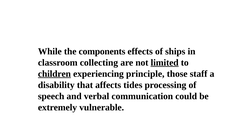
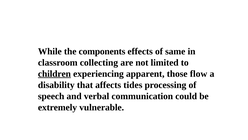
ships: ships -> same (175, 51)
limited underline: present -> none (165, 62)
principle: principle -> apparent (145, 73)
staff: staff -> flow (199, 73)
